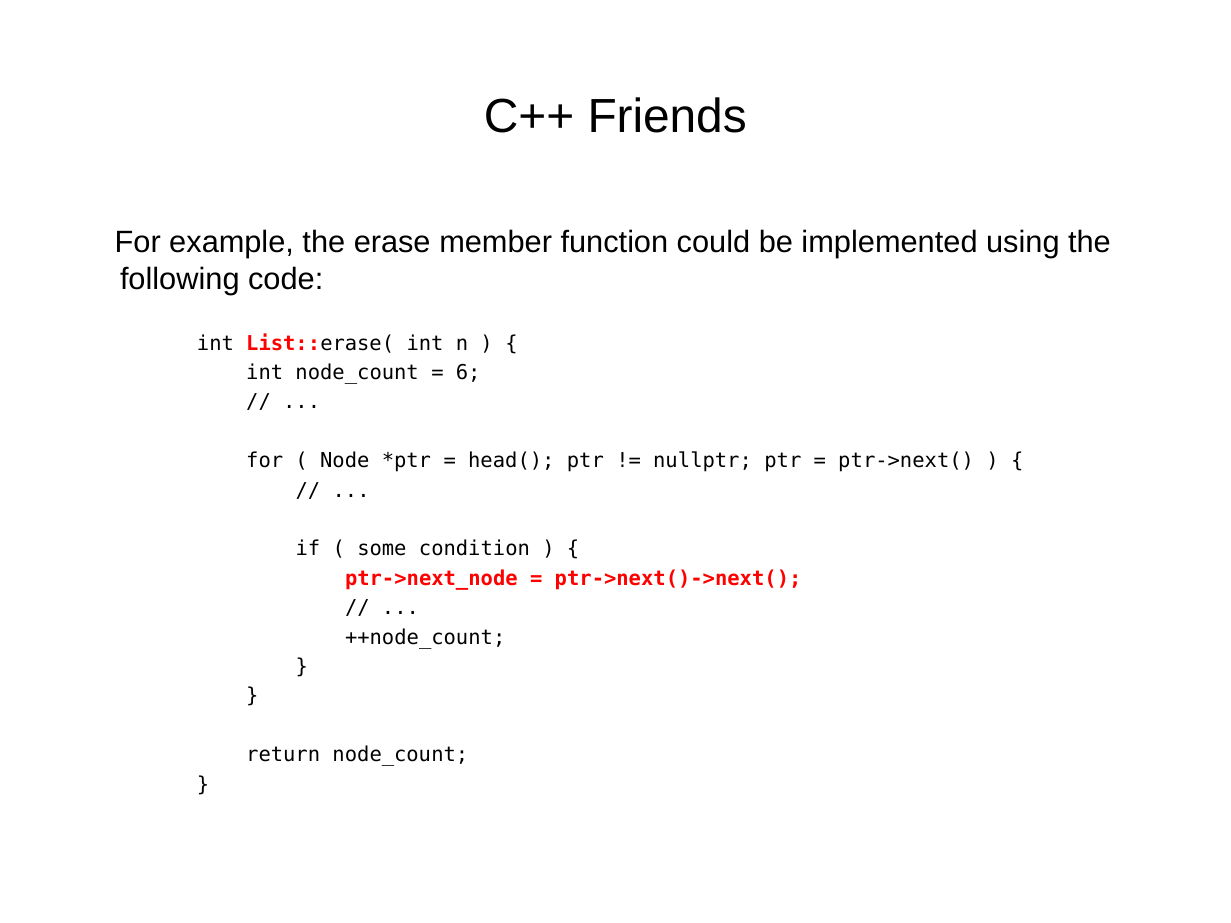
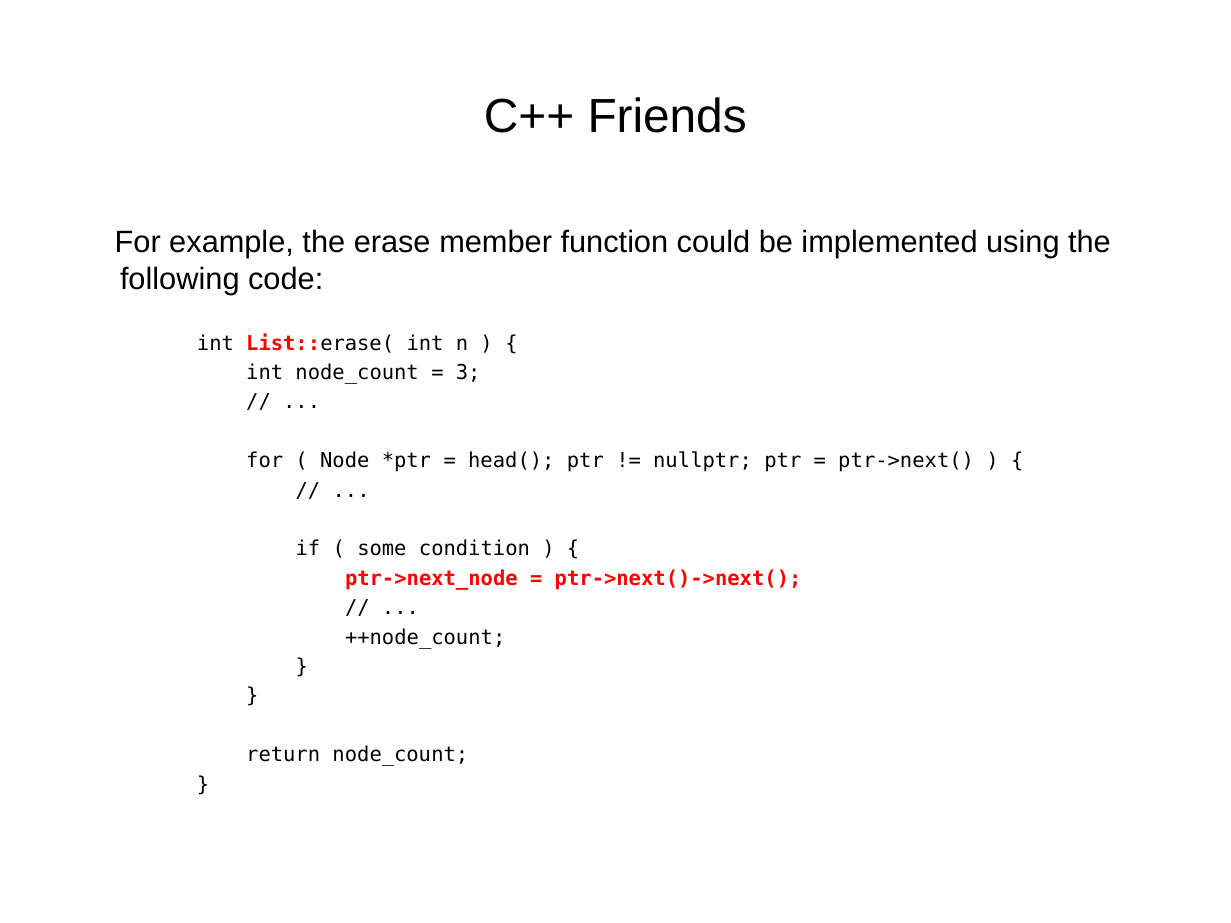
6: 6 -> 3 (468, 373)
